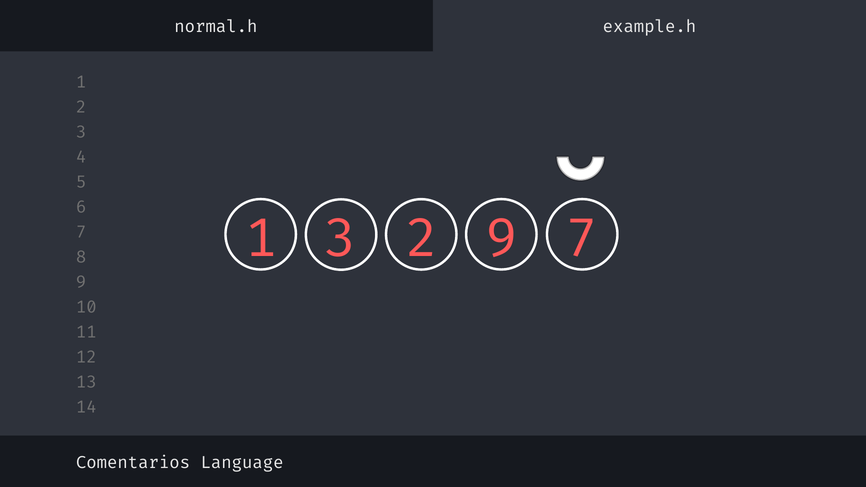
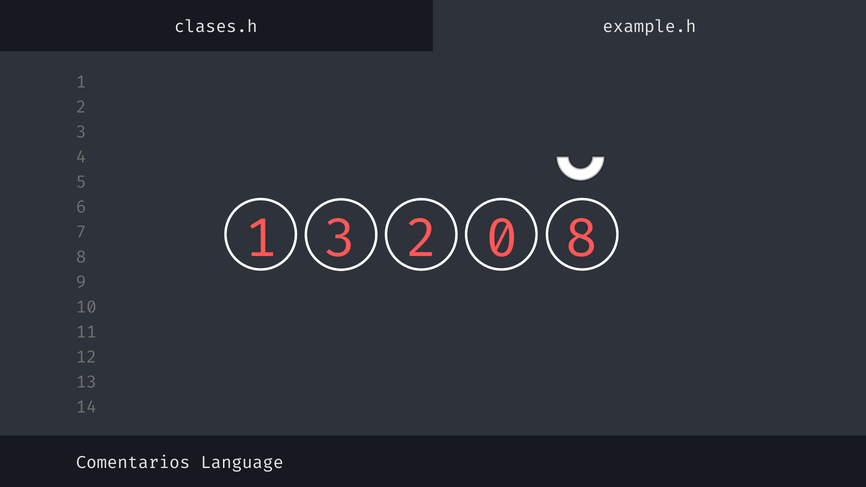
normal.h: normal.h -> clases.h (216, 27)
2 9: 9 -> 0 (502, 239)
3 7: 7 -> 8 (581, 239)
